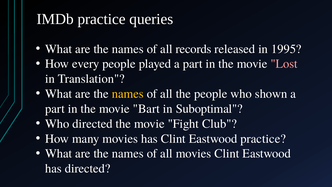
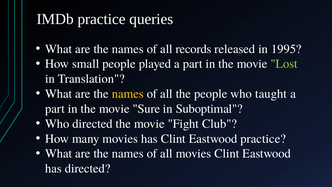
every: every -> small (86, 64)
Lost colour: pink -> light green (284, 64)
shown: shown -> taught (271, 94)
Bart: Bart -> Sure (146, 109)
